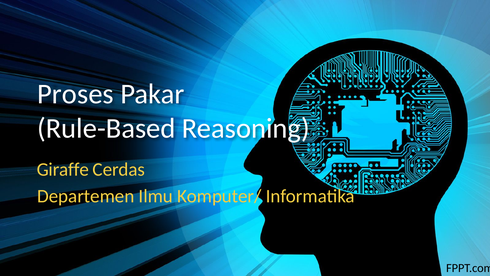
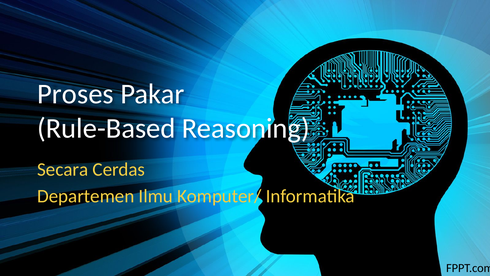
Giraffe: Giraffe -> Secara (63, 169)
